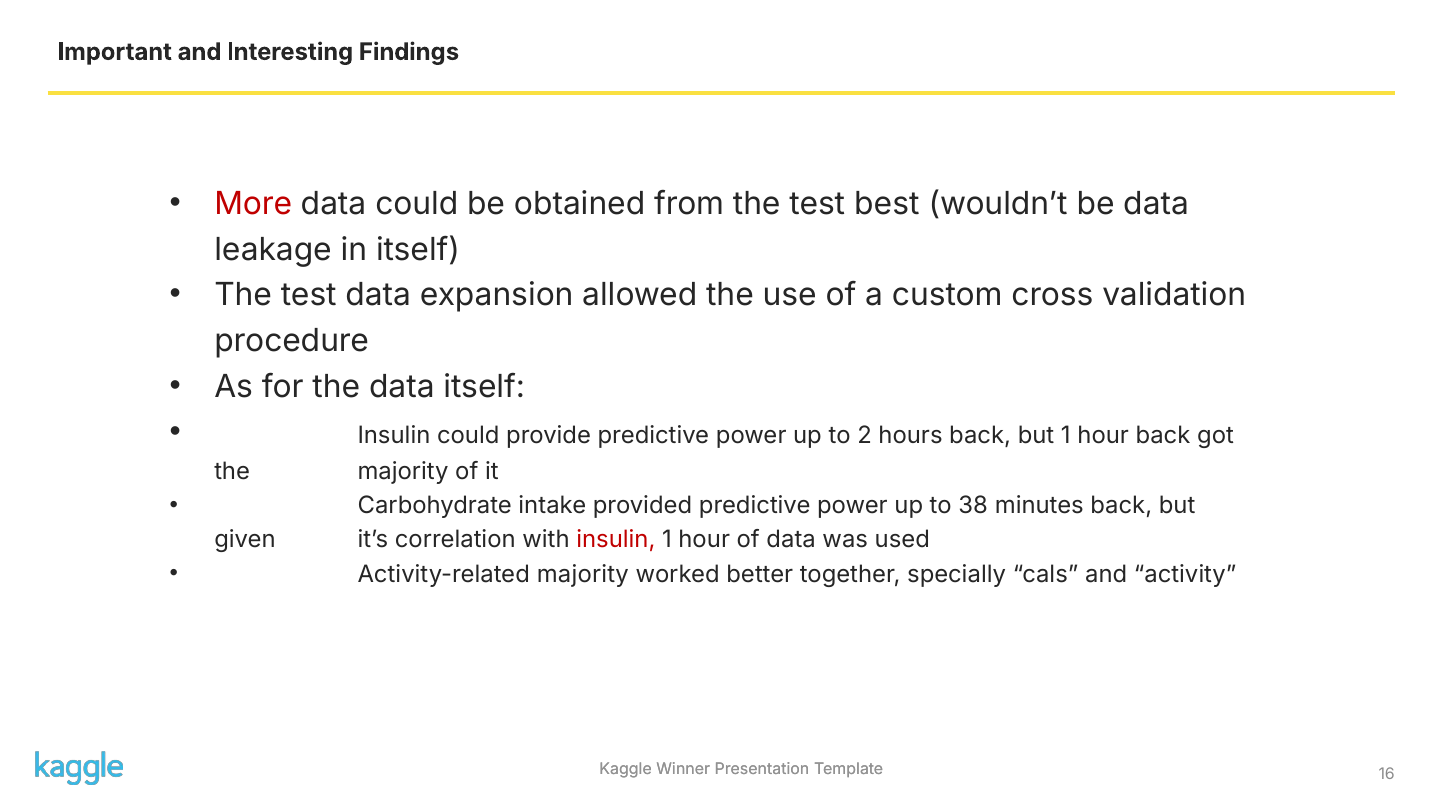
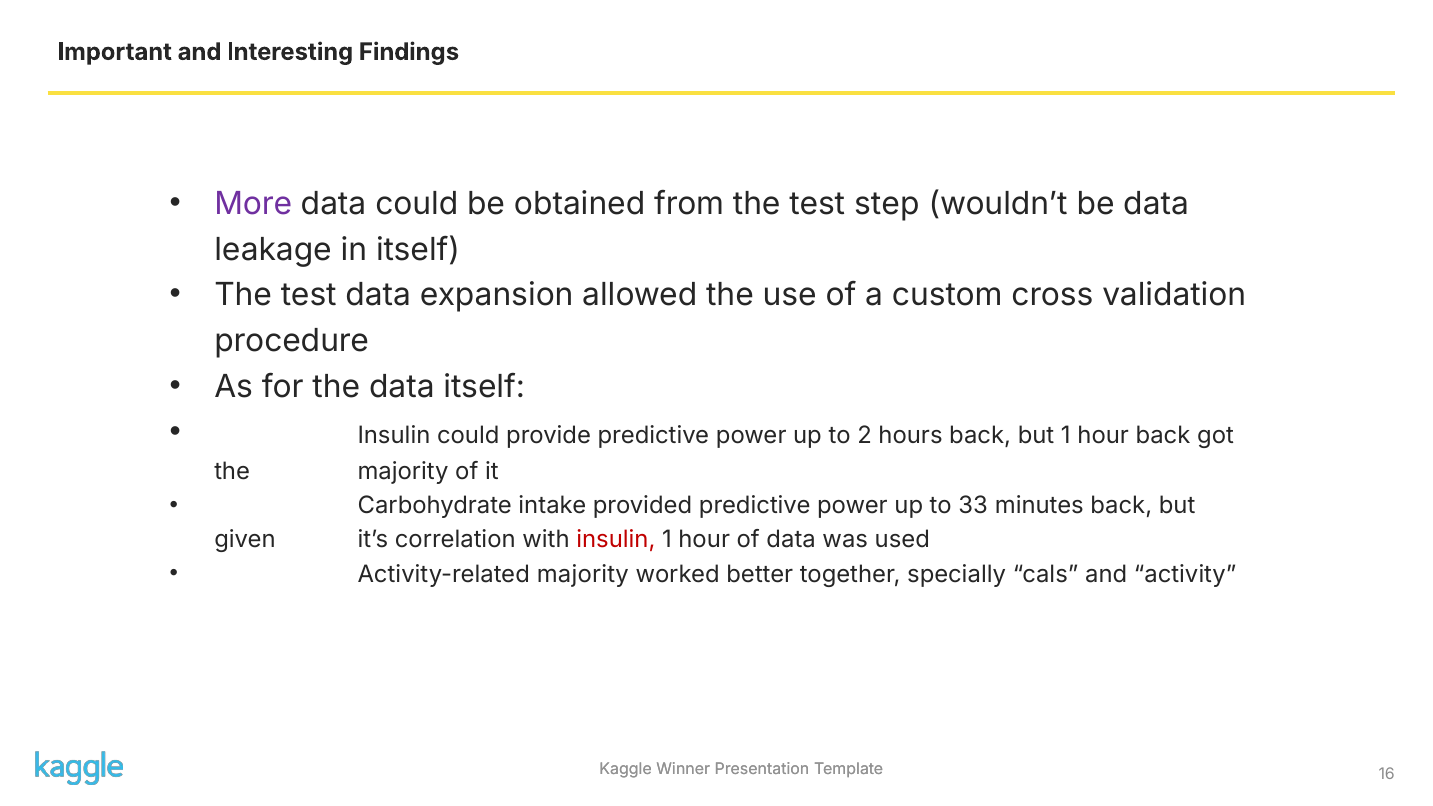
More colour: red -> purple (253, 204)
best: best -> step (887, 204)
38: 38 -> 33 (973, 506)
